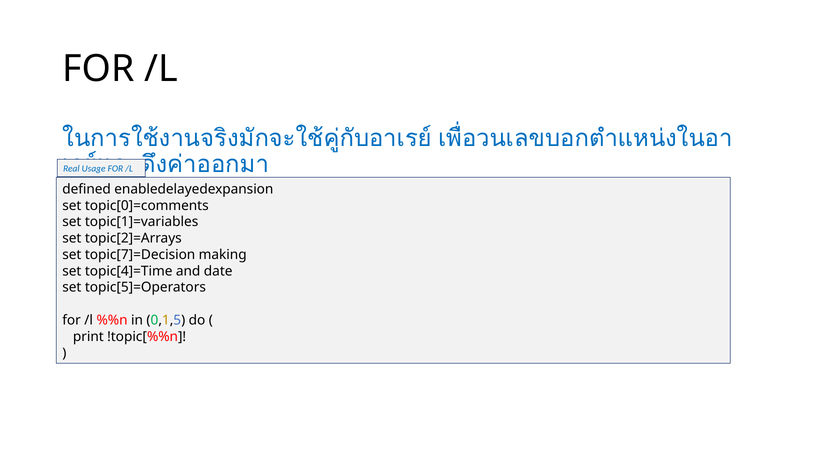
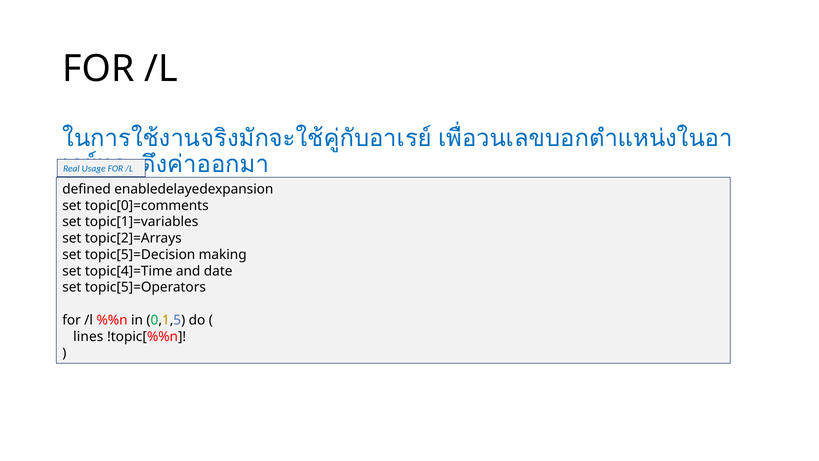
topic[7]=Decision: topic[7]=Decision -> topic[5]=Decision (140, 255)
print: print -> lines (88, 336)
